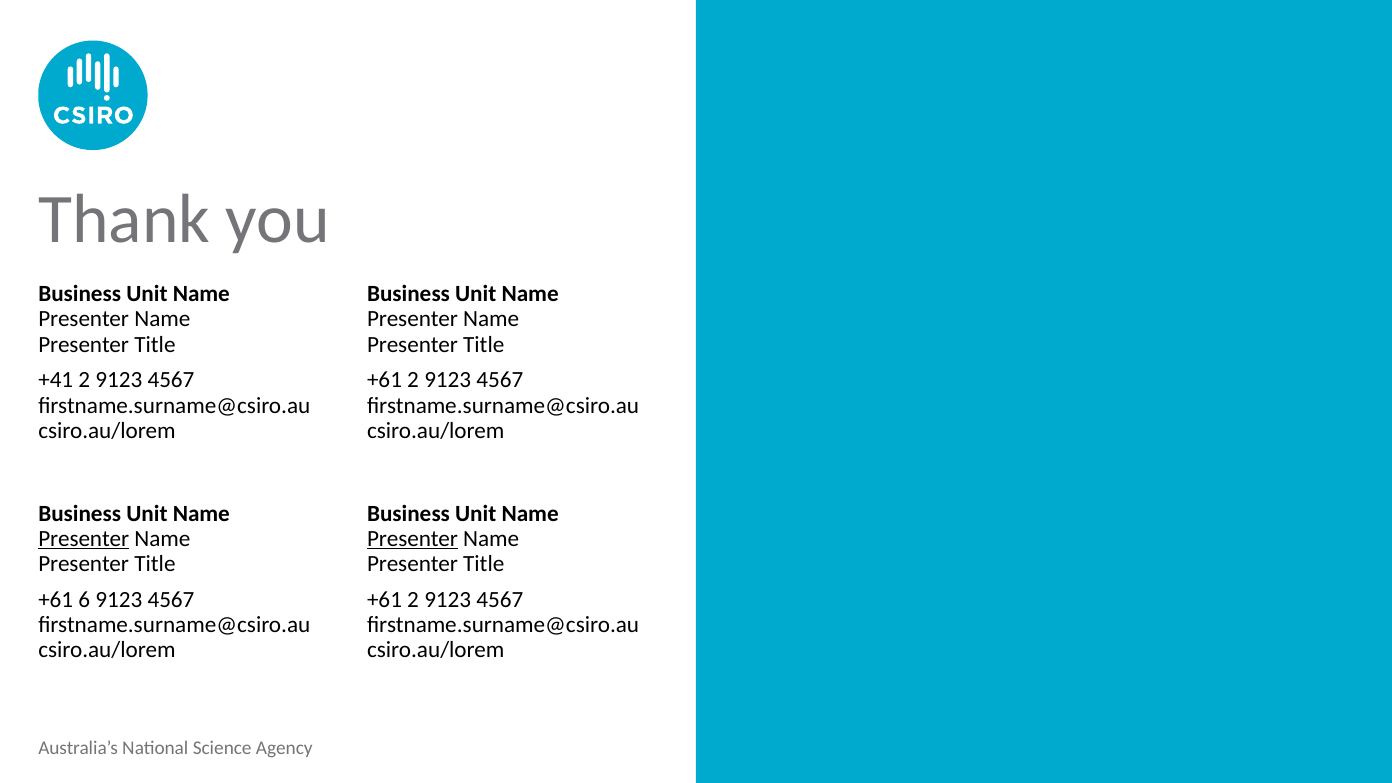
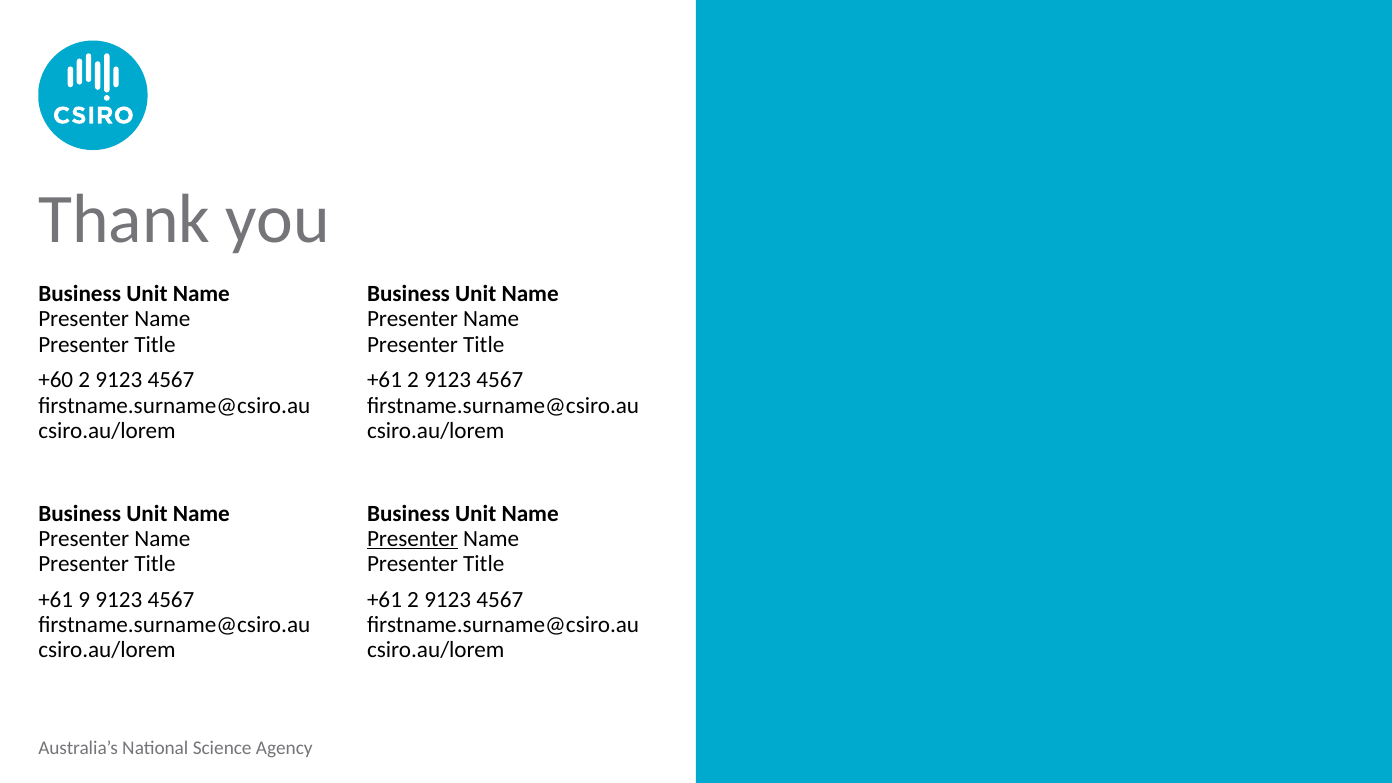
+41: +41 -> +60 (56, 380)
Presenter underline: present -> none (84, 539)
6: 6 -> 9 (84, 600)
